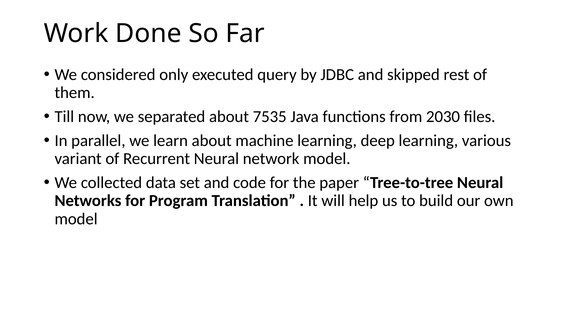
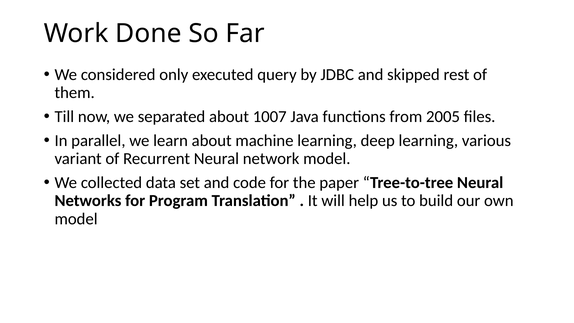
7535: 7535 -> 1007 (270, 117)
2030: 2030 -> 2005 (443, 117)
